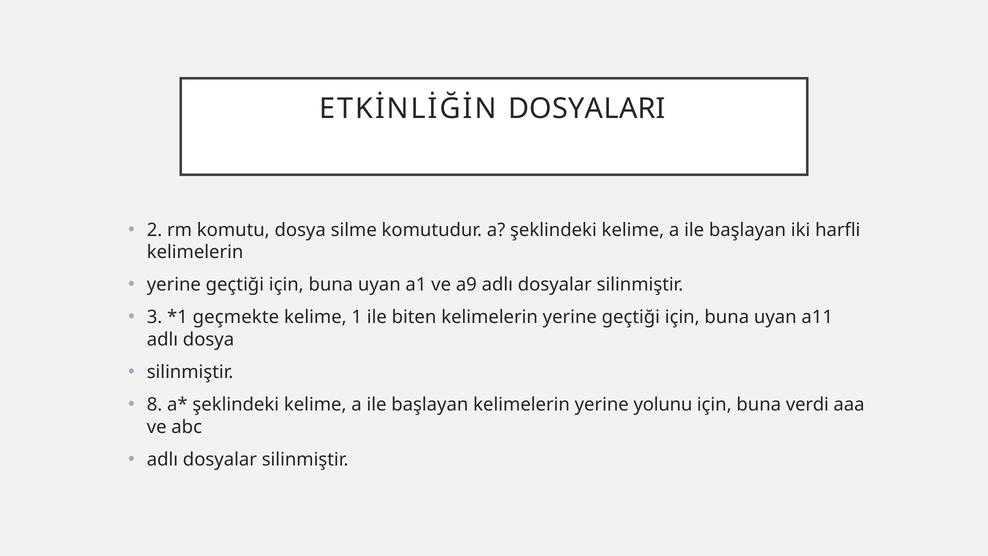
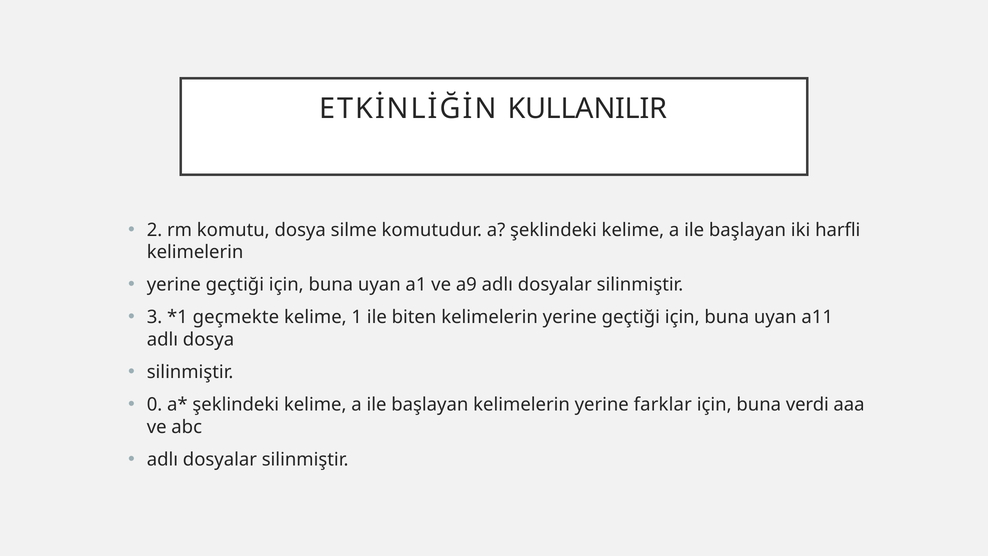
DOSYALARI: DOSYALARI -> KULLANILIR (587, 109)
8: 8 -> 0 (155, 404)
yolunu: yolunu -> farklar (663, 404)
